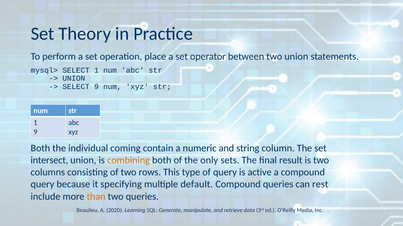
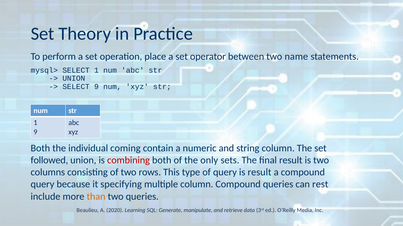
two union: union -> name (296, 57)
intersect: intersect -> followed (49, 161)
combining colour: orange -> red (128, 161)
is active: active -> result (260, 173)
multiple default: default -> column (197, 185)
